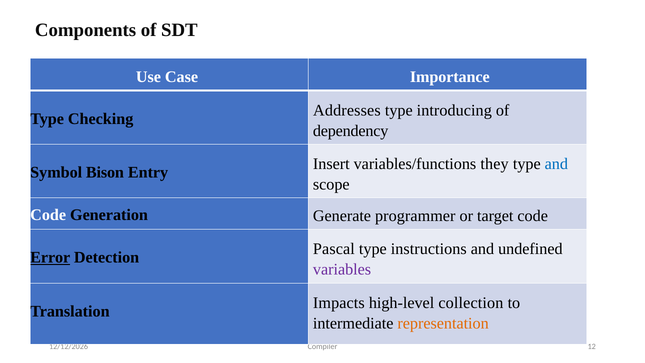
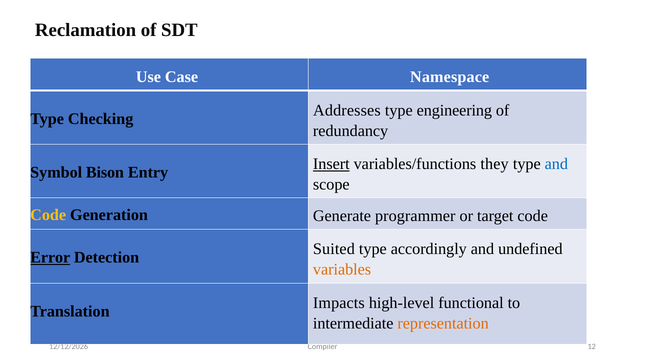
Components: Components -> Reclamation (86, 30)
Importance: Importance -> Namespace (450, 77)
introducing: introducing -> engineering (454, 110)
dependency: dependency -> redundancy (351, 131)
Insert underline: none -> present (331, 164)
Code colour: white -> yellow (48, 215)
Pascal: Pascal -> Suited (334, 249)
instructions: instructions -> accordingly (429, 249)
variables colour: purple -> orange (342, 270)
collection: collection -> functional (471, 303)
